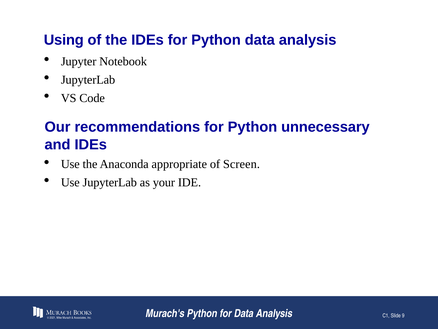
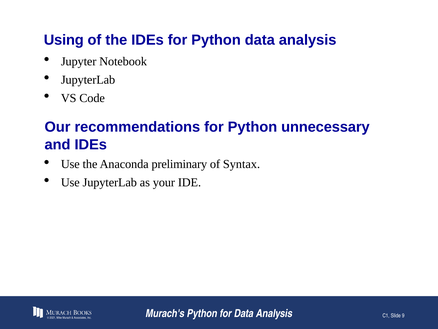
appropriate: appropriate -> preliminary (179, 164)
Screen: Screen -> Syntax (242, 164)
